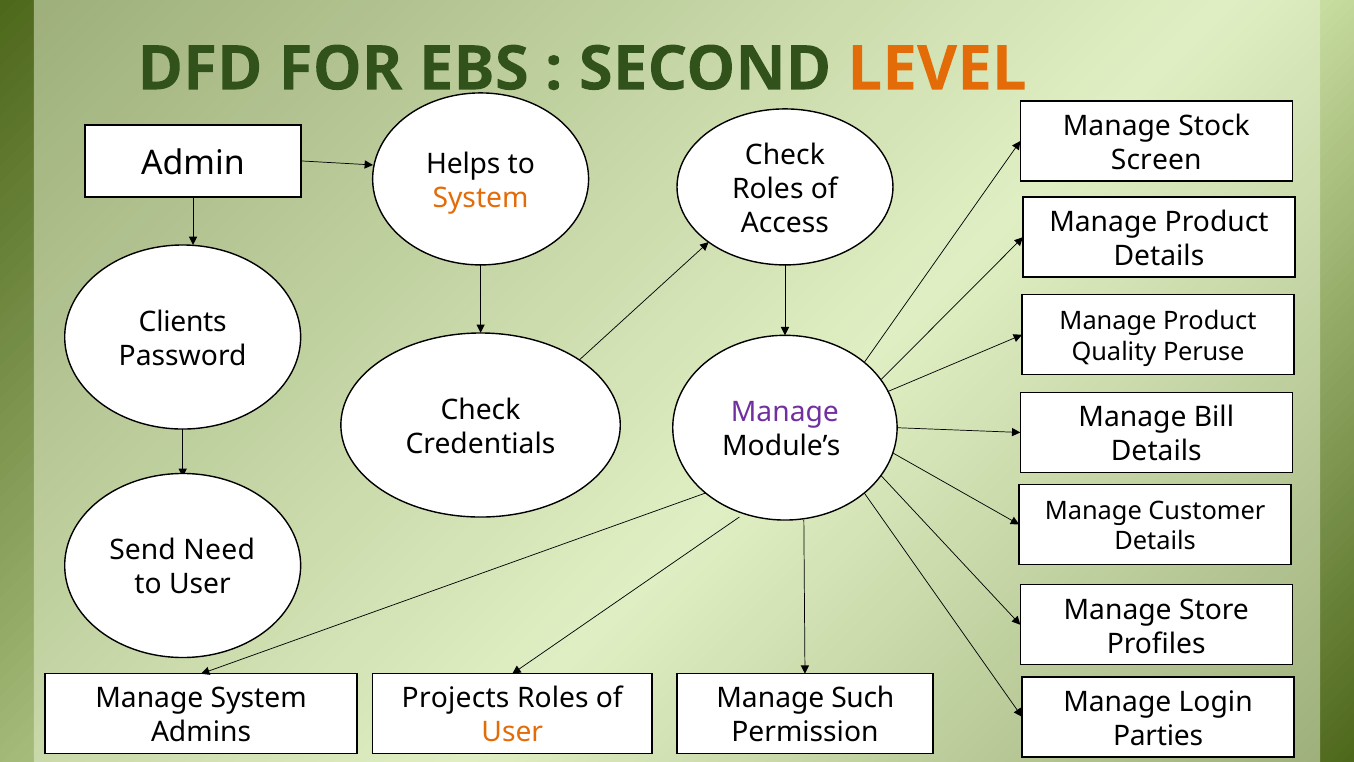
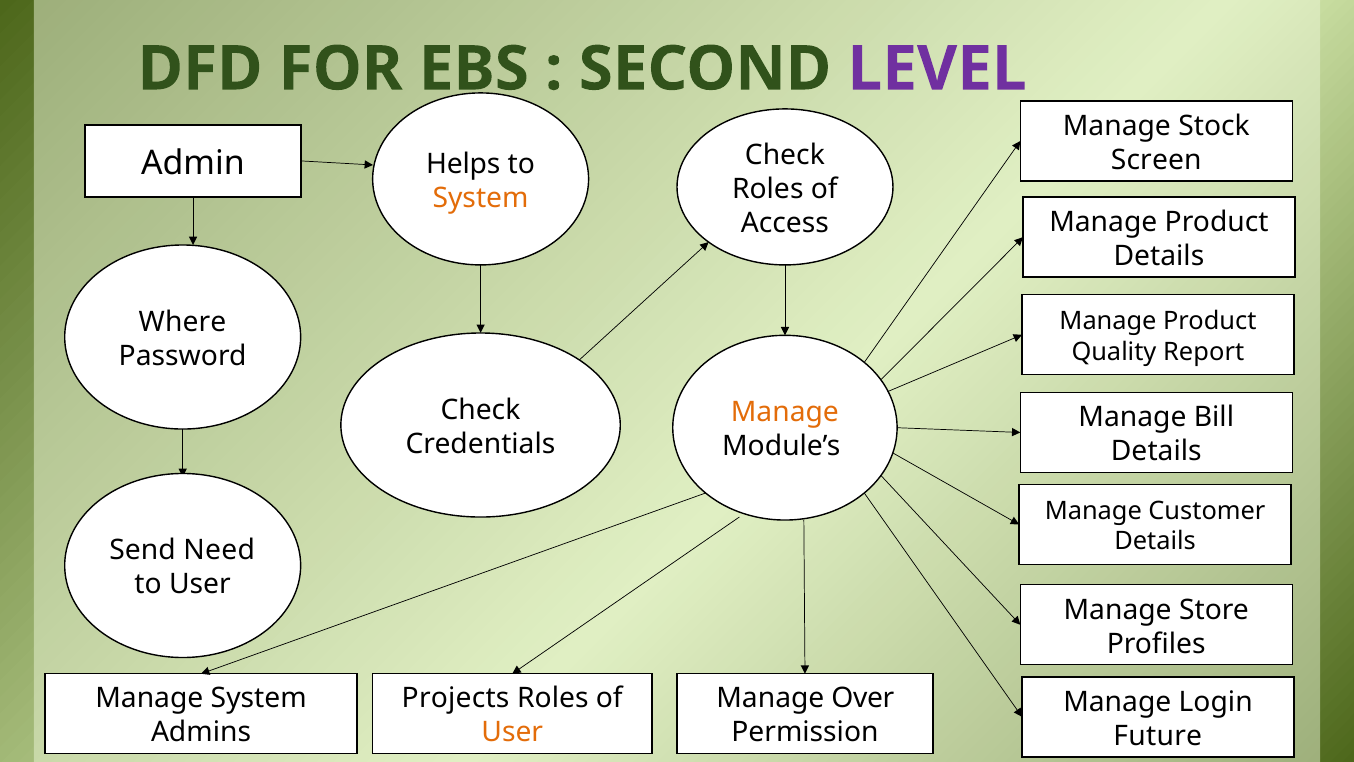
LEVEL colour: orange -> purple (937, 69)
Clients: Clients -> Where (183, 322)
Peruse: Peruse -> Report (1204, 352)
Manage colour: purple -> orange (785, 413)
Such: Such -> Over (863, 698)
Parties: Parties -> Future (1158, 736)
